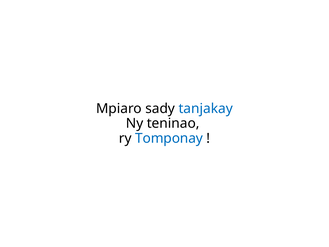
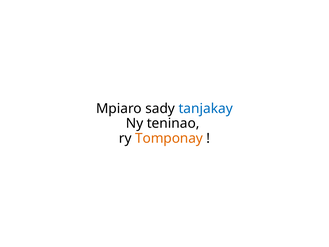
Tomponay colour: blue -> orange (169, 138)
